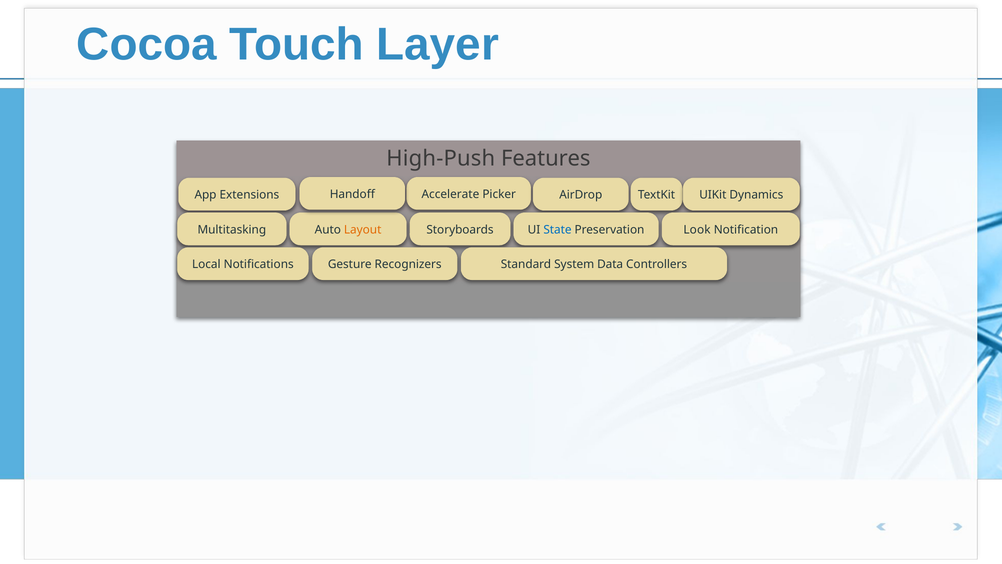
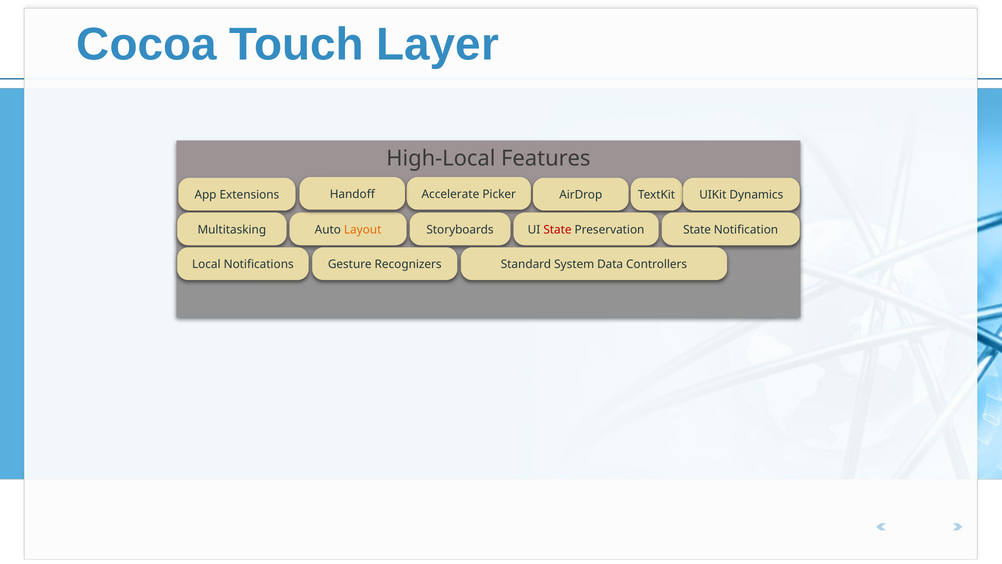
High-Push: High-Push -> High-Local (441, 158)
State colour: blue -> red (557, 230)
Preservation Look: Look -> State (697, 230)
